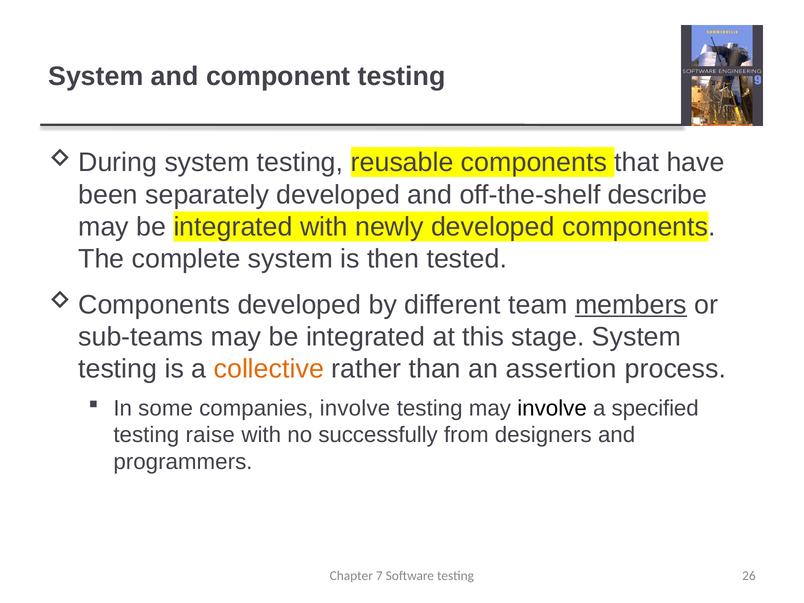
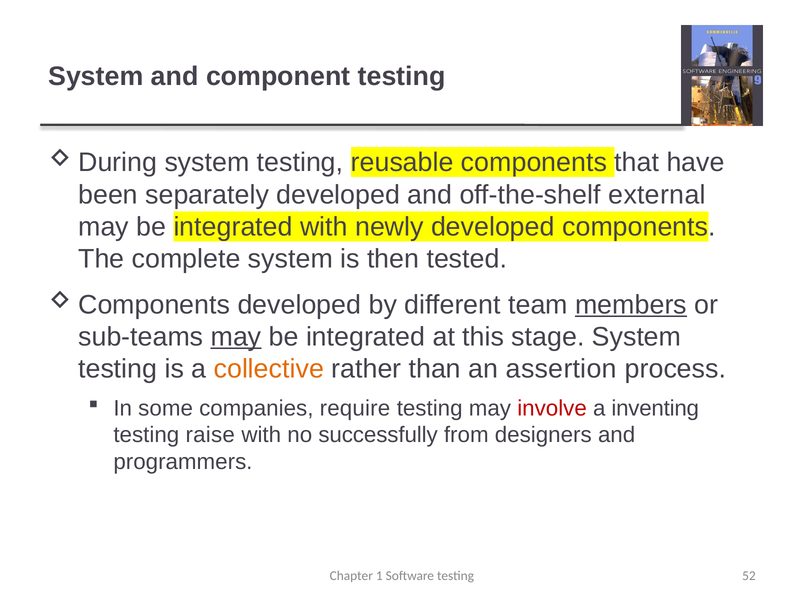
describe: describe -> external (657, 195)
may underline: none -> present (236, 337)
companies involve: involve -> require (355, 408)
involve colour: black -> red (552, 408)
specified: specified -> inventing (655, 408)
7: 7 -> 1 (379, 576)
26: 26 -> 52 (749, 576)
